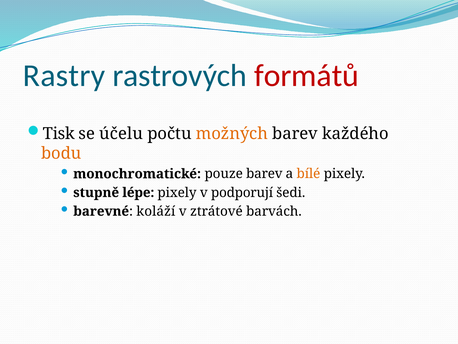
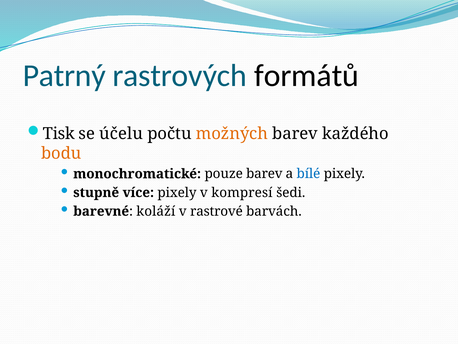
Rastry: Rastry -> Patrný (64, 76)
formátů colour: red -> black (306, 76)
bílé colour: orange -> blue (308, 174)
lépe: lépe -> více (138, 192)
podporují: podporují -> kompresí (242, 192)
ztrátové: ztrátové -> rastrové (216, 211)
